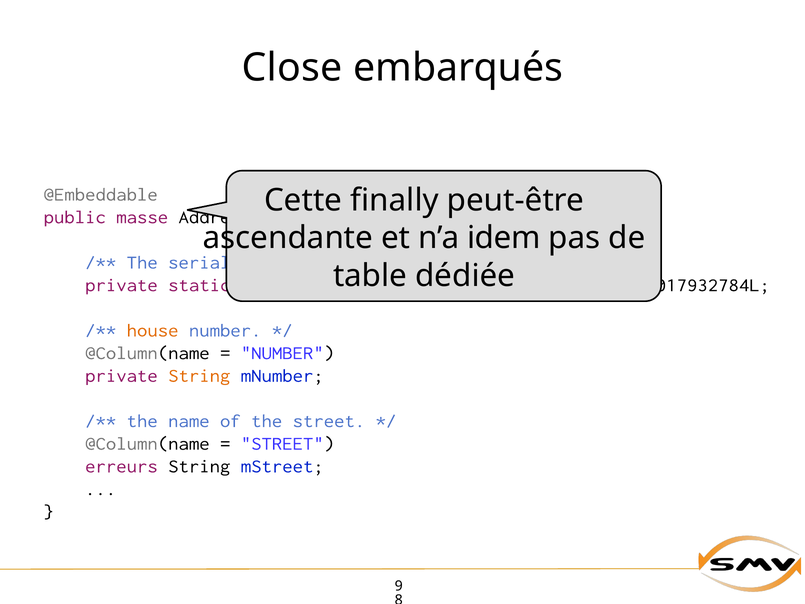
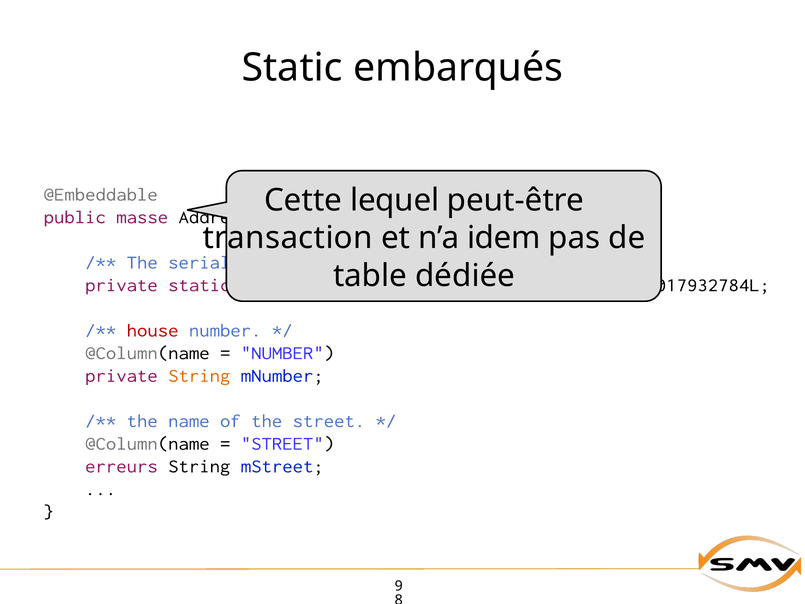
Close: Close -> Static (292, 68)
finally: finally -> lequel (395, 200)
ascendante: ascendante -> transaction (288, 238)
house colour: orange -> red (153, 330)
